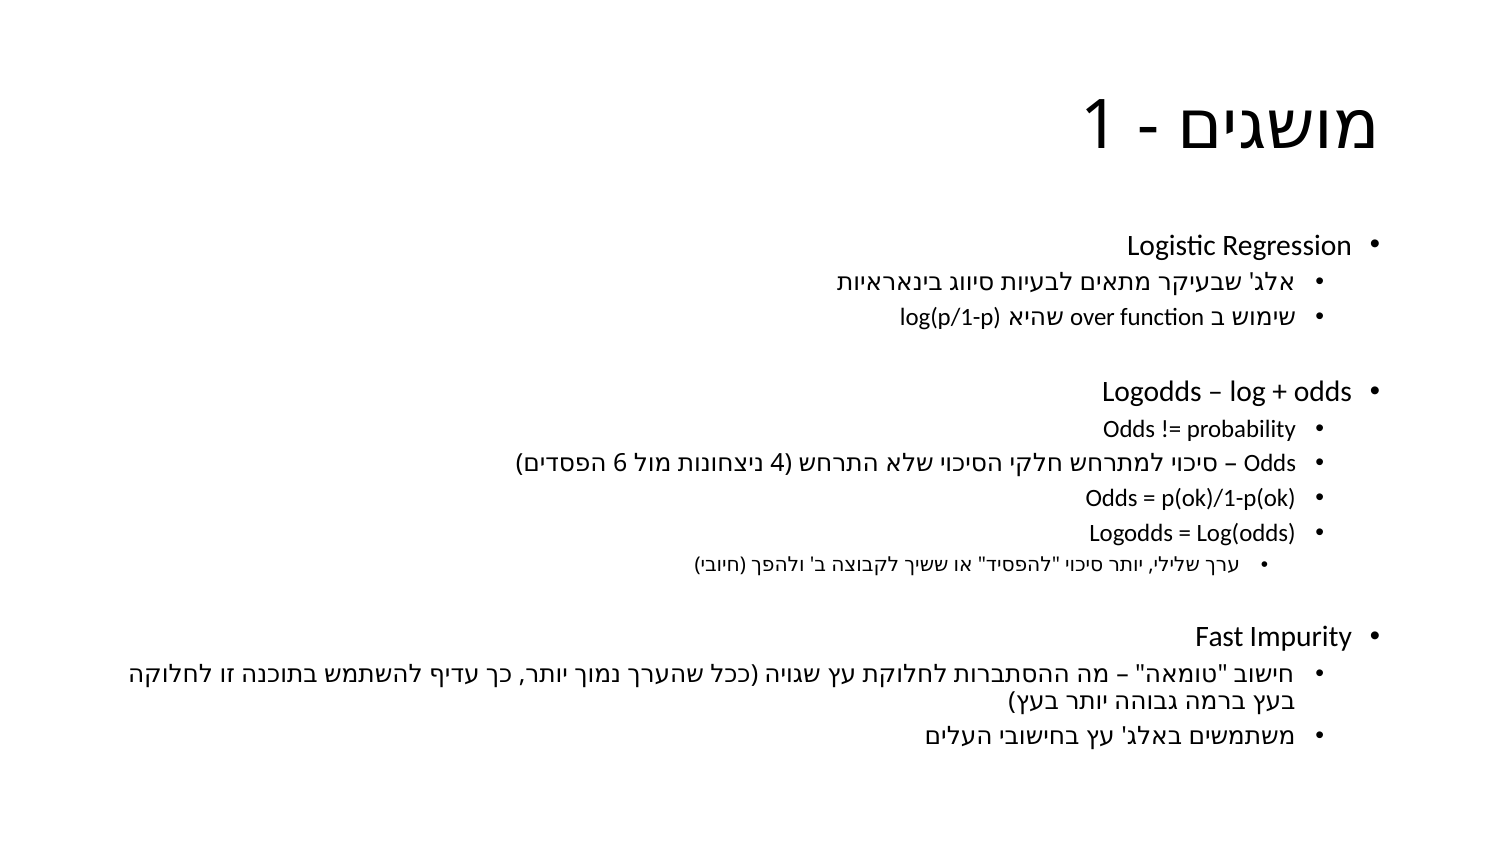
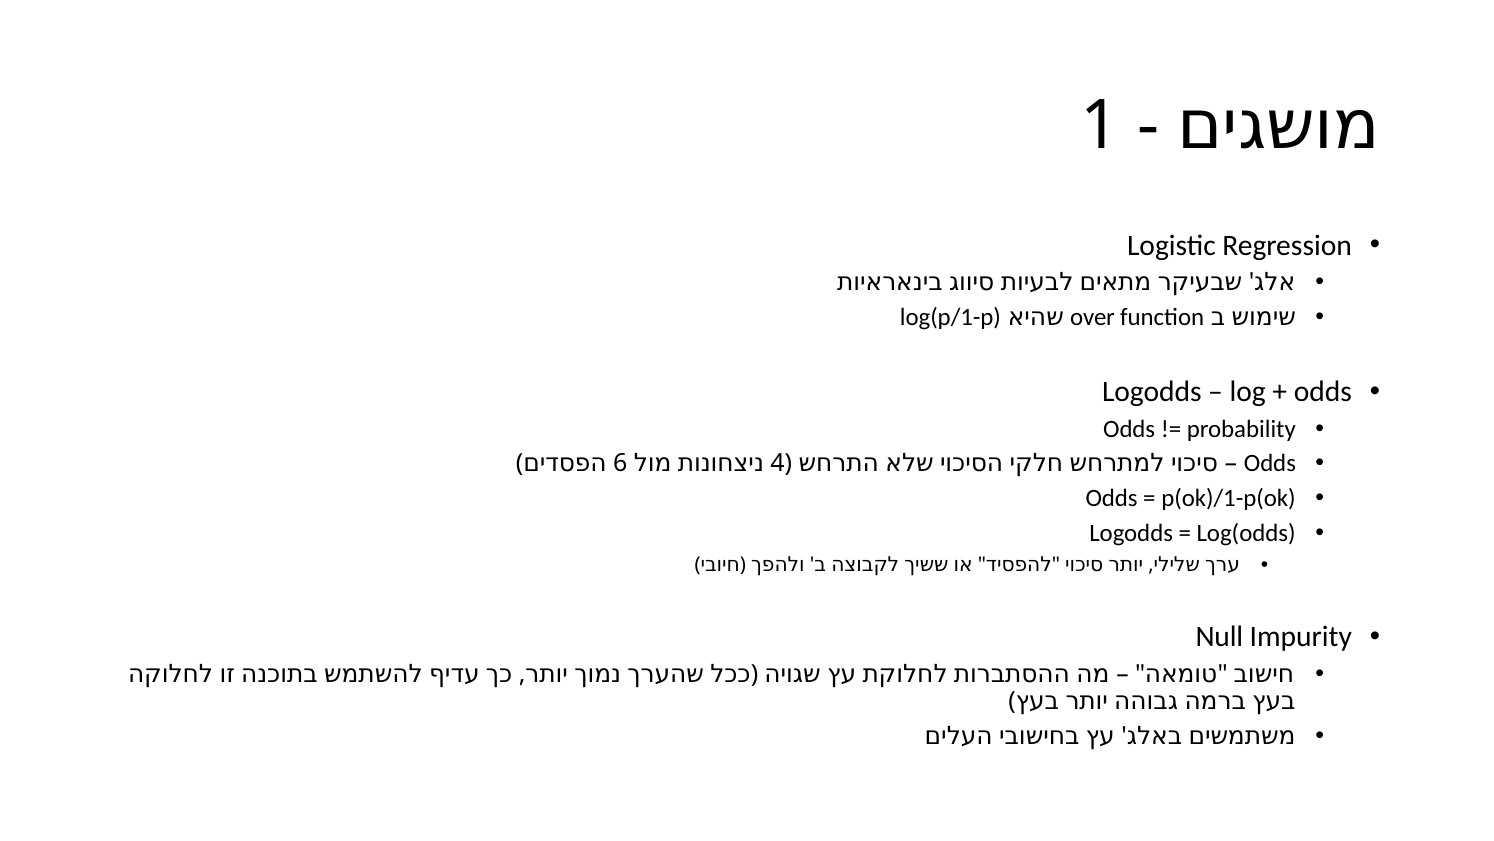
Fast: Fast -> Null (1219, 637)
